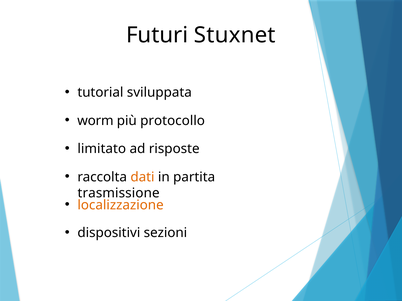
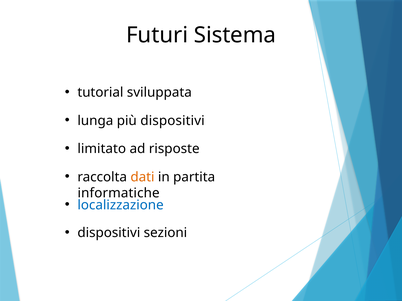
Stuxnet: Stuxnet -> Sistema (235, 35)
worm: worm -> lunga (95, 121)
più protocollo: protocollo -> dispositivi (173, 121)
trasmissione: trasmissione -> informatiche (119, 193)
localizzazione colour: orange -> blue (121, 205)
